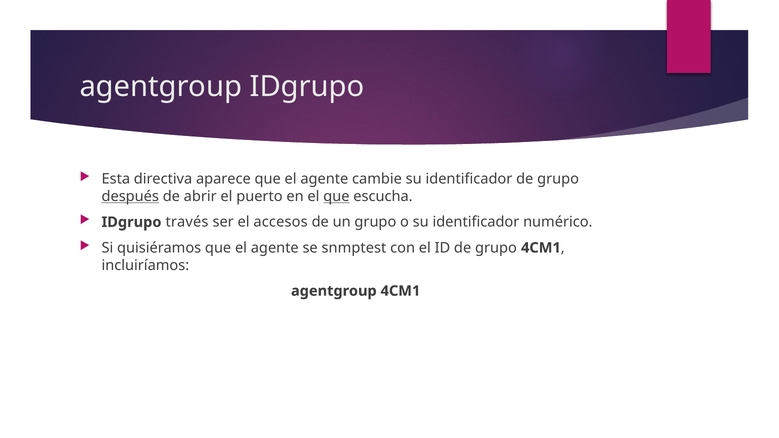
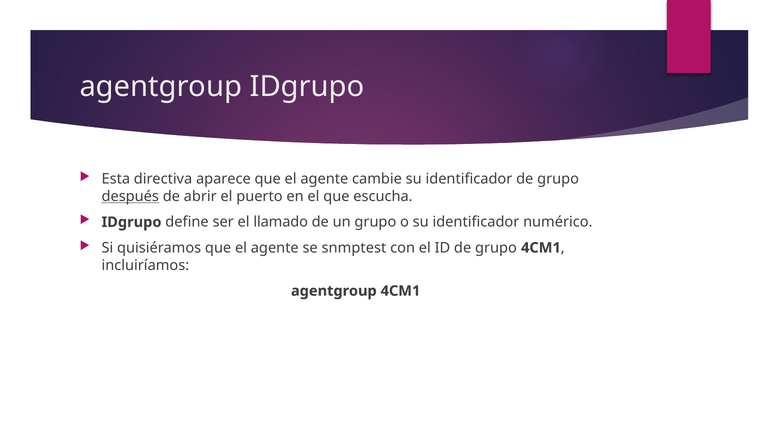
que underline: present -> none (336, 197)
través: través -> define (187, 222)
accesos: accesos -> llamado (281, 222)
